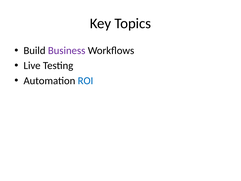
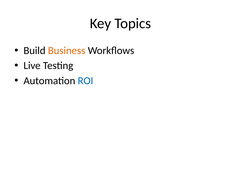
Business colour: purple -> orange (67, 51)
